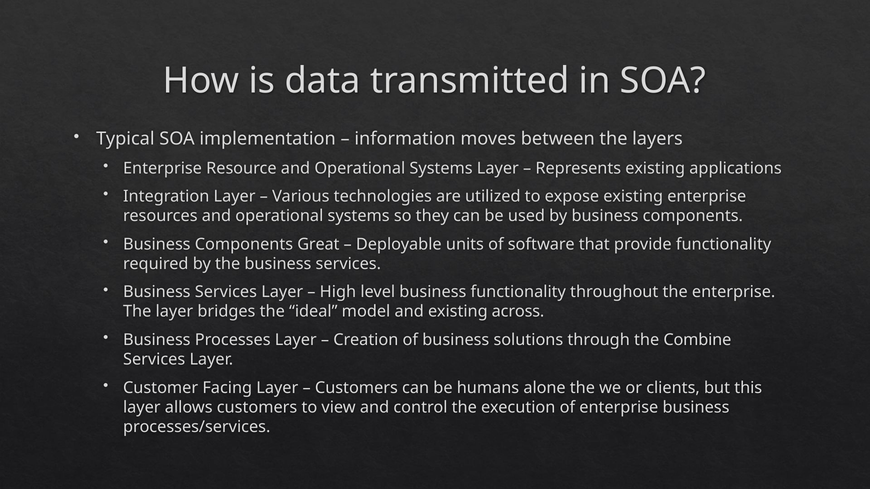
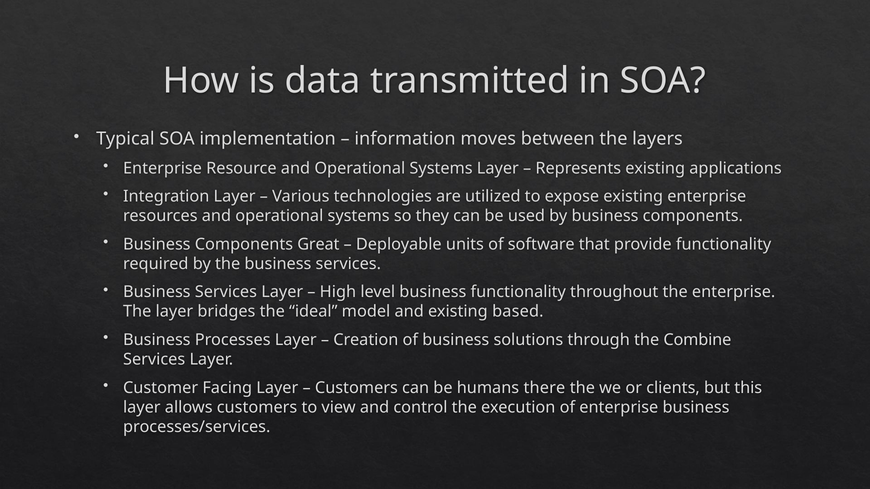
across: across -> based (518, 312)
alone: alone -> there (544, 388)
